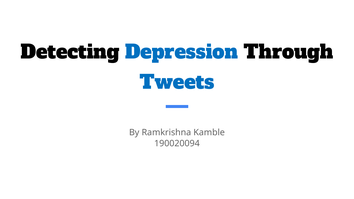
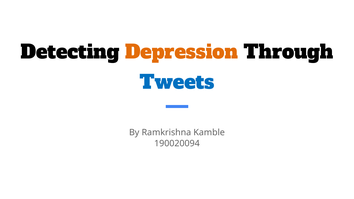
Depression colour: blue -> orange (182, 52)
